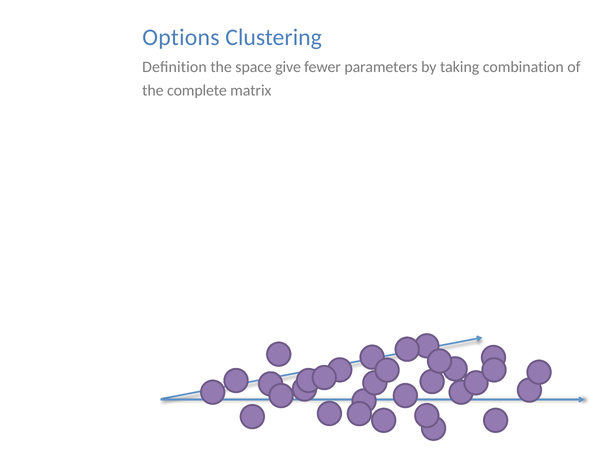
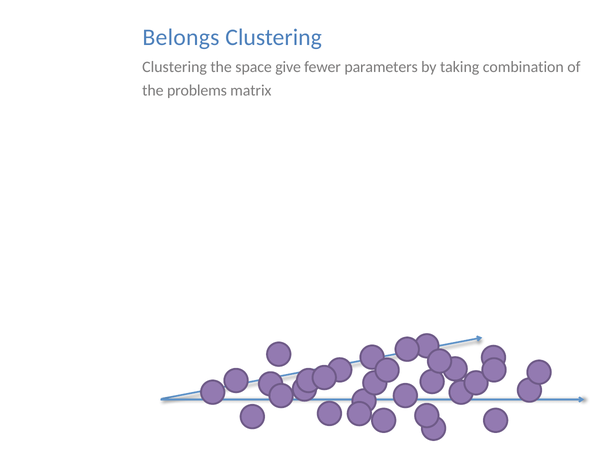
Options: Options -> Belongs (181, 37)
Deﬁnition: Deﬁnition -> Clustering (175, 67)
complete: complete -> problems (197, 91)
